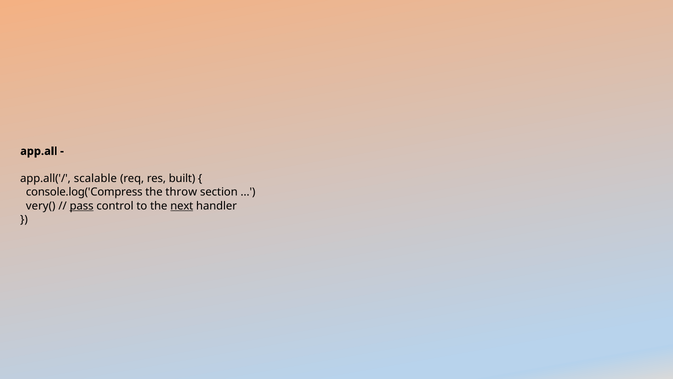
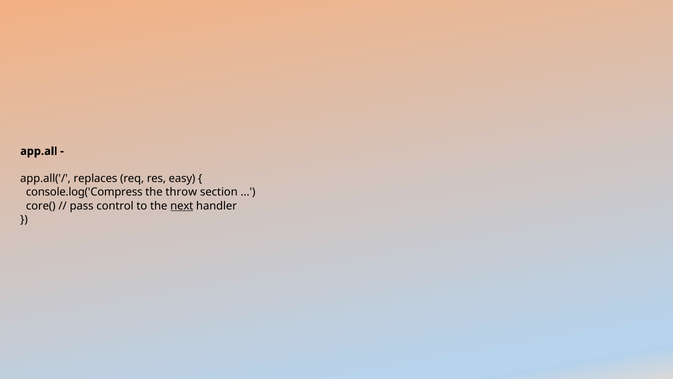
scalable: scalable -> replaces (95, 178)
built: built -> easy (182, 178)
very(: very( -> core( (41, 206)
pass underline: present -> none (82, 206)
